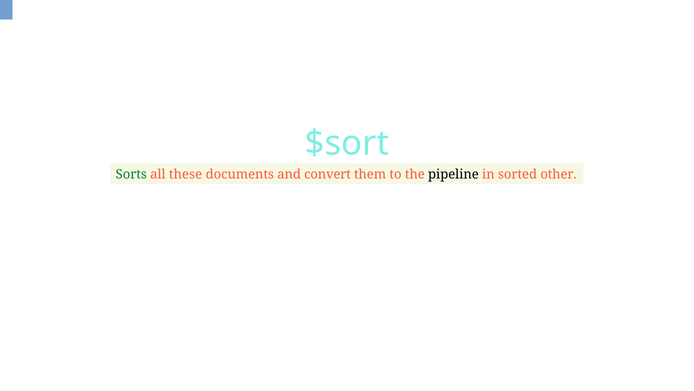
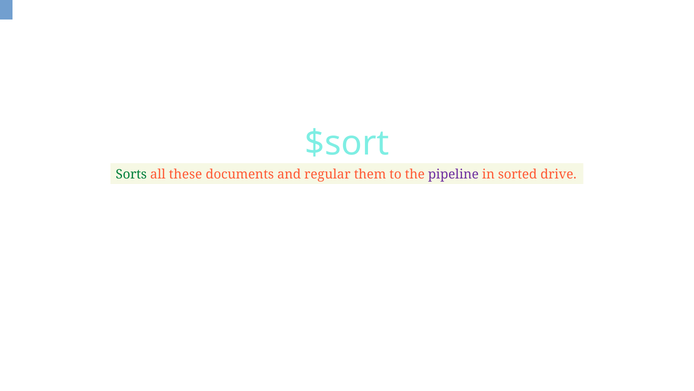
convert: convert -> regular (327, 174)
pipeline colour: black -> purple (453, 174)
other: other -> drive (559, 174)
